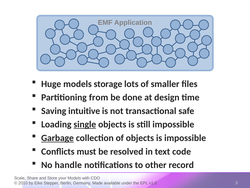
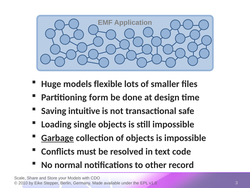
storage: storage -> flexible (108, 84)
from: from -> form (99, 97)
single underline: present -> none (85, 124)
handle: handle -> normal (68, 165)
